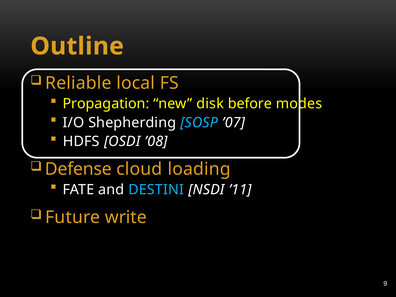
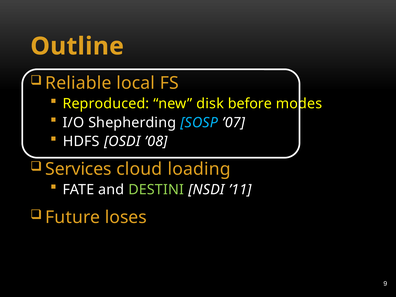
Propagation: Propagation -> Reproduced (106, 104)
Defense: Defense -> Services (78, 169)
DESTINI colour: light blue -> light green (156, 190)
write: write -> loses (126, 217)
